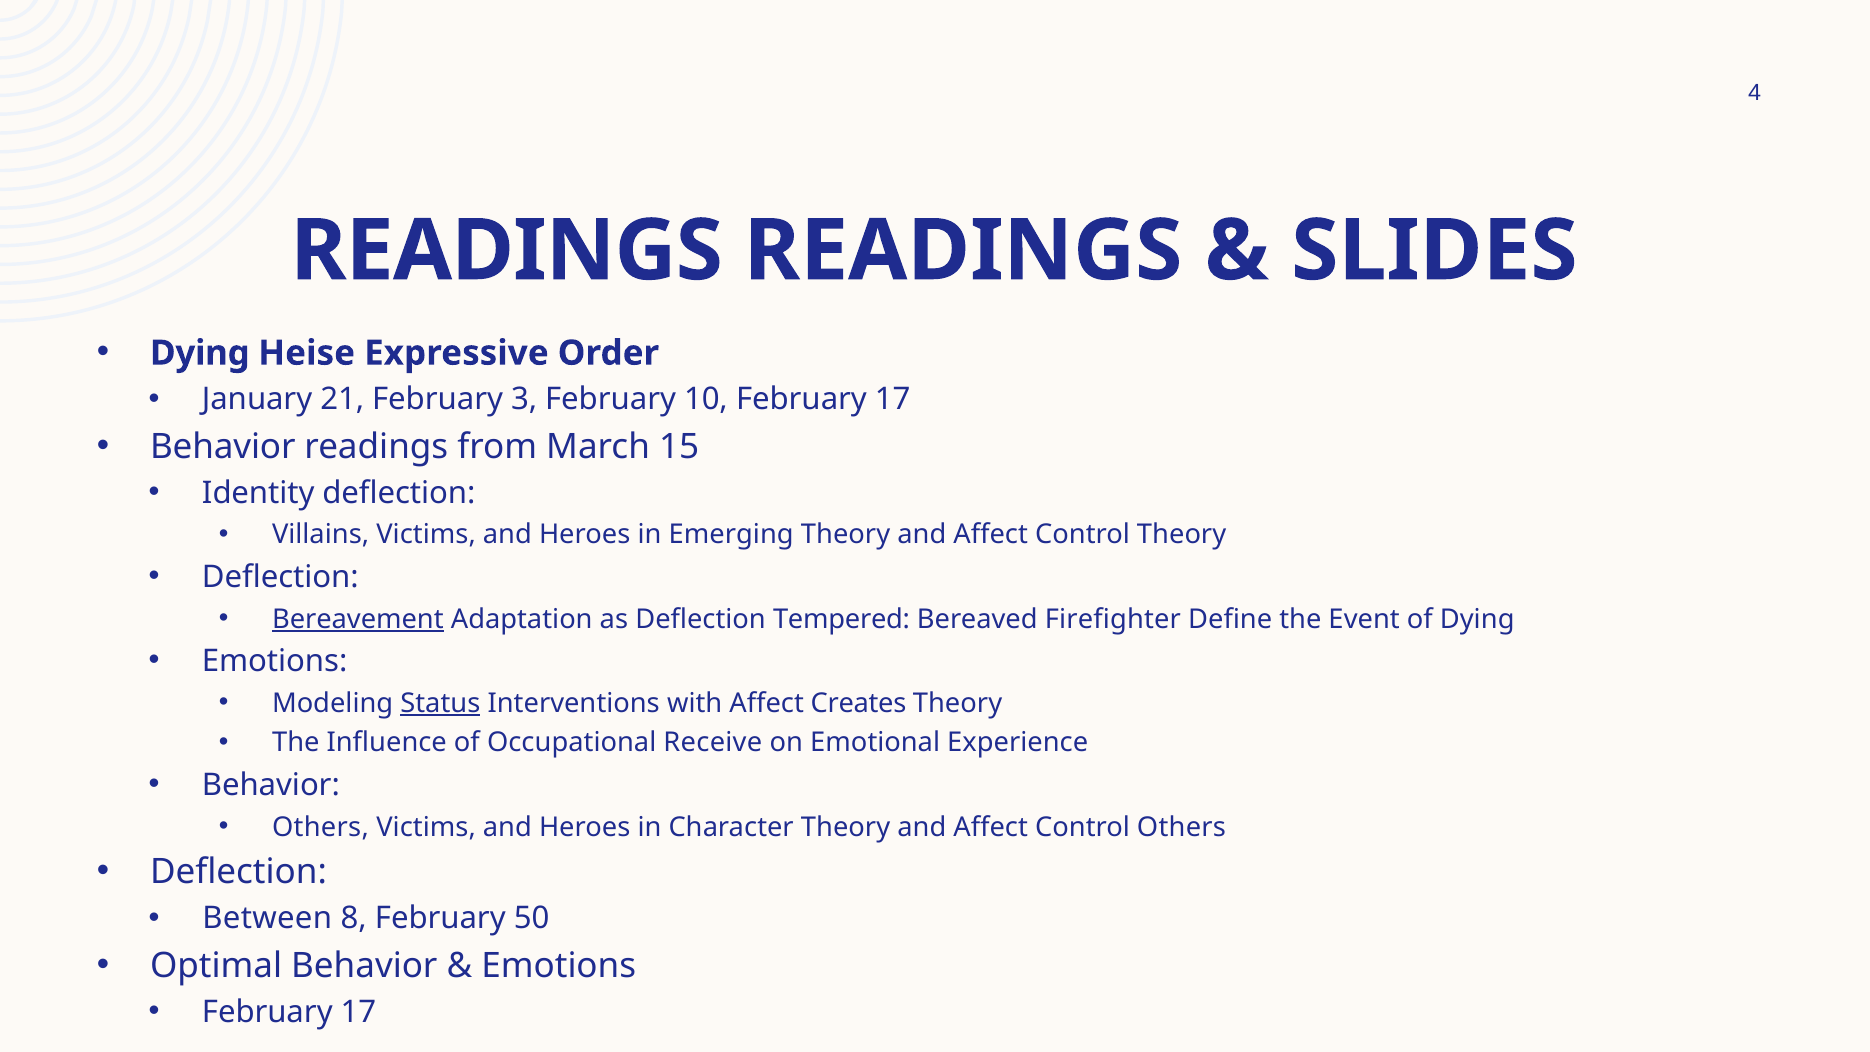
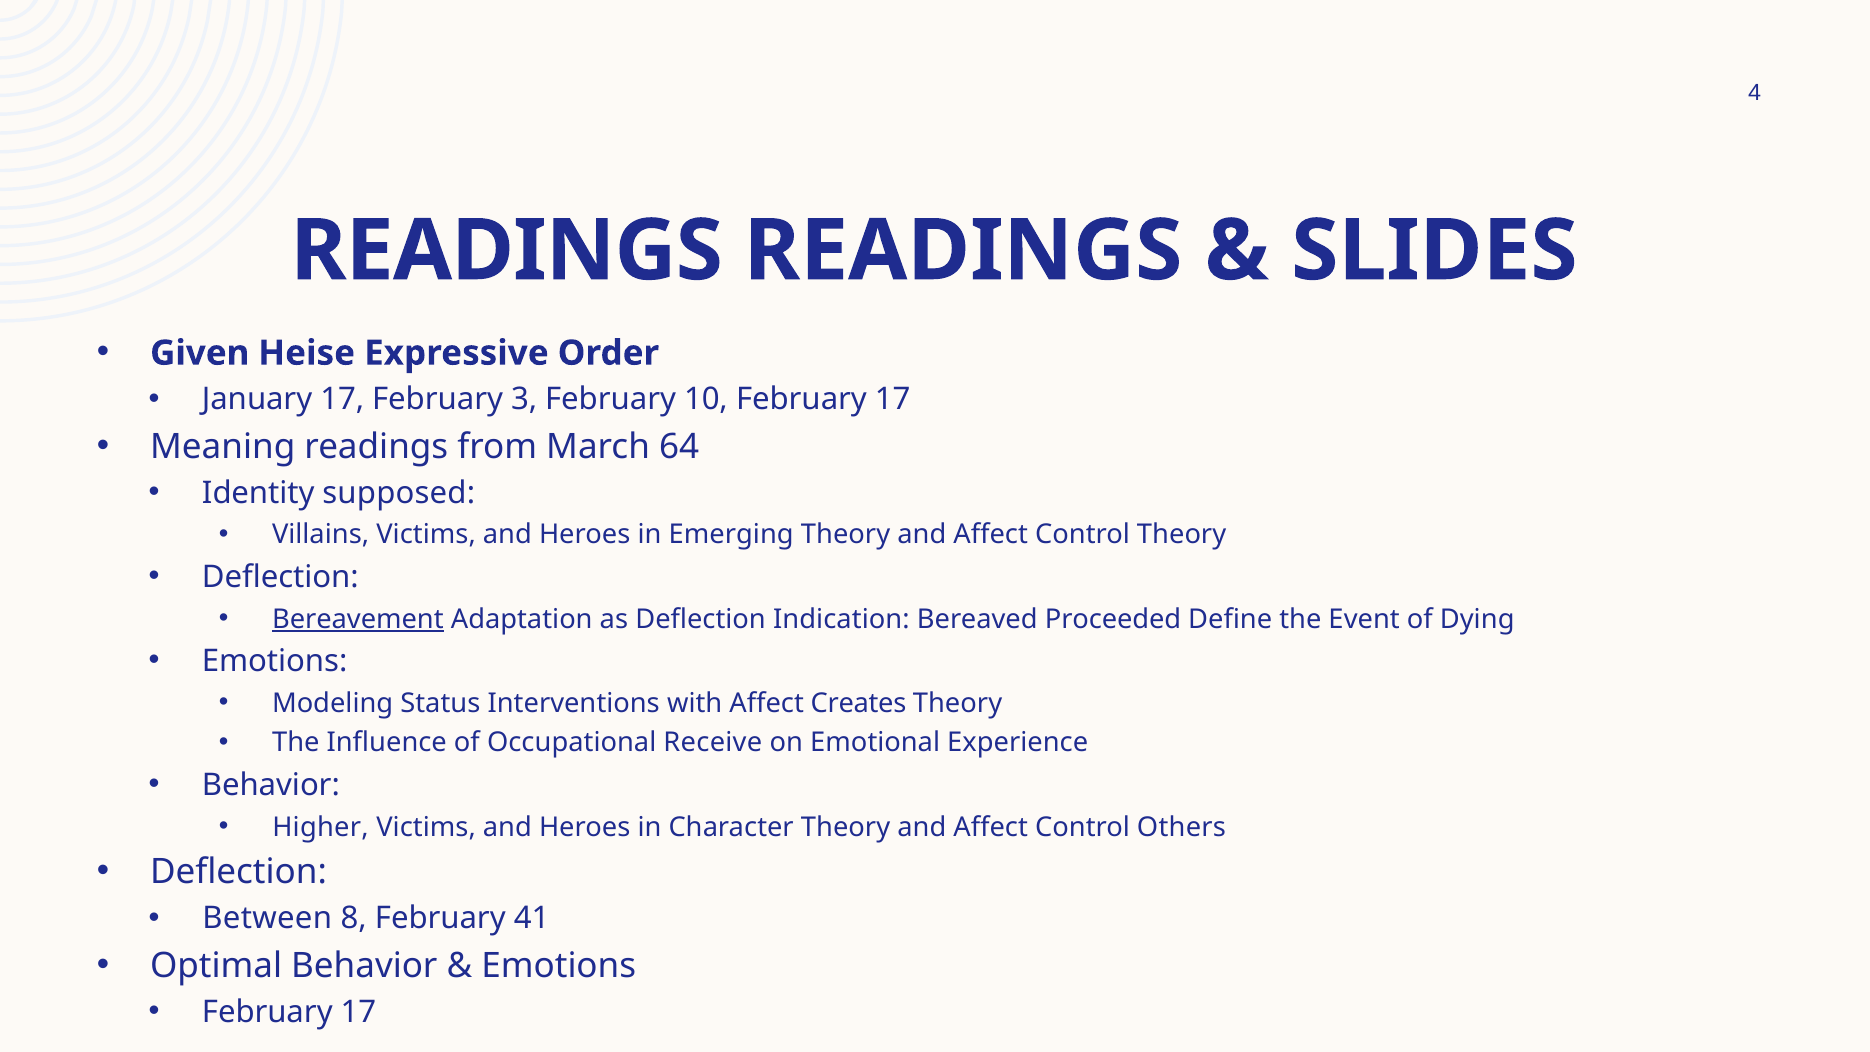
Dying: Dying -> Given (200, 353)
January 21: 21 -> 17 (342, 400)
Behavior: Behavior -> Meaning (223, 447)
15: 15 -> 64 (679, 447)
Identity deflection: deflection -> supposed (399, 493)
Tempered: Tempered -> Indication (841, 619)
Firefighter: Firefighter -> Proceeded (1113, 619)
Status underline: present -> none (440, 703)
Others: Others -> Higher (320, 827)
50: 50 -> 41 (532, 918)
